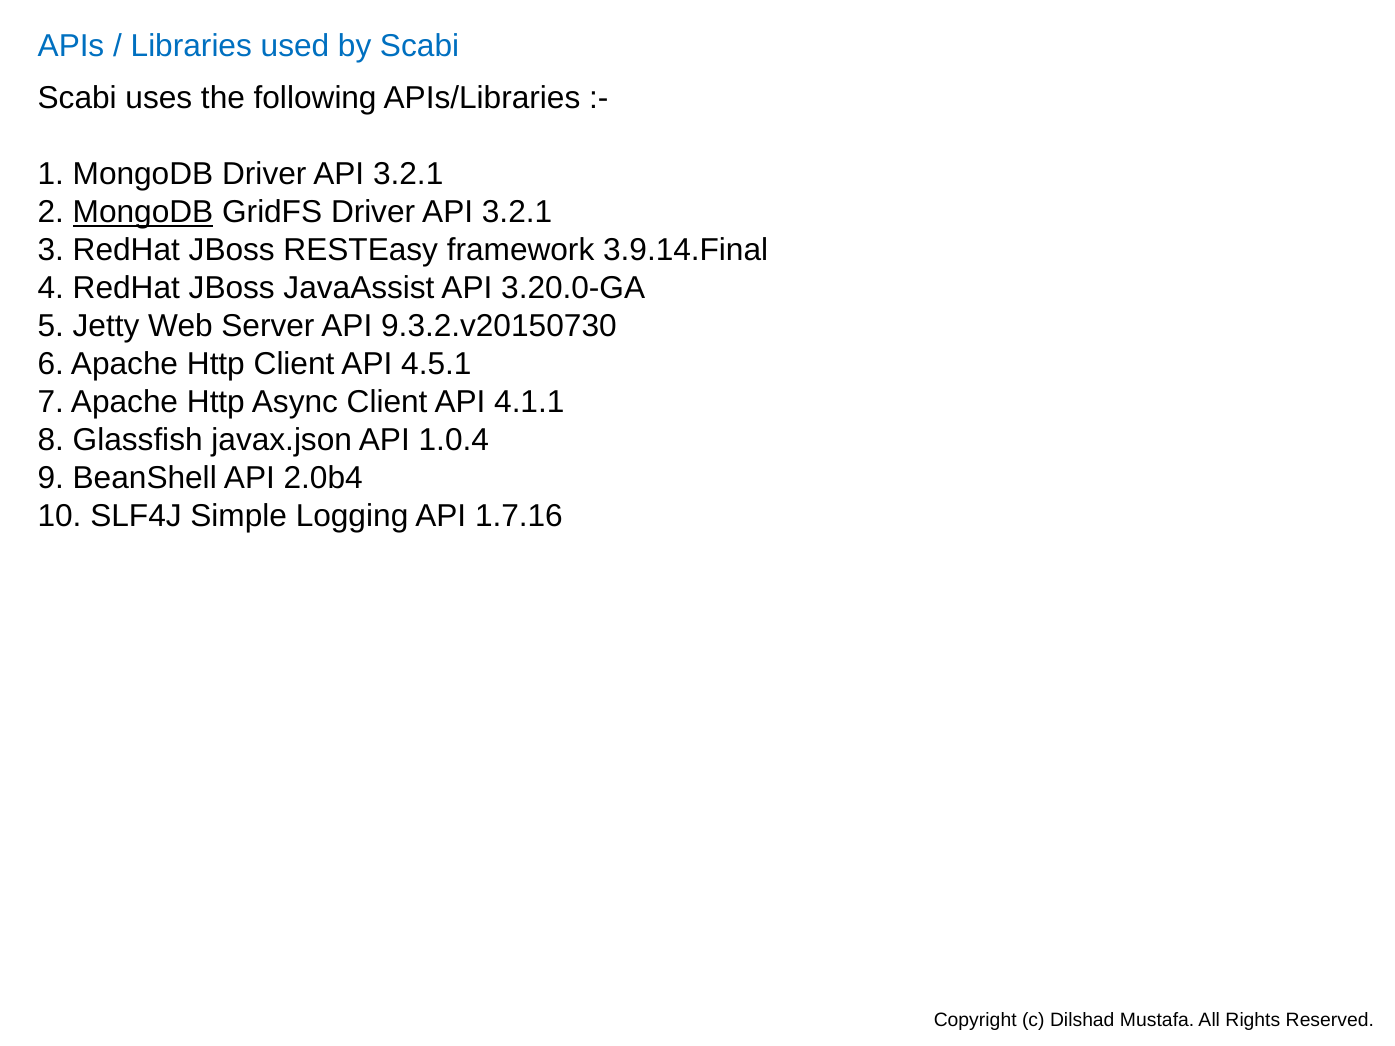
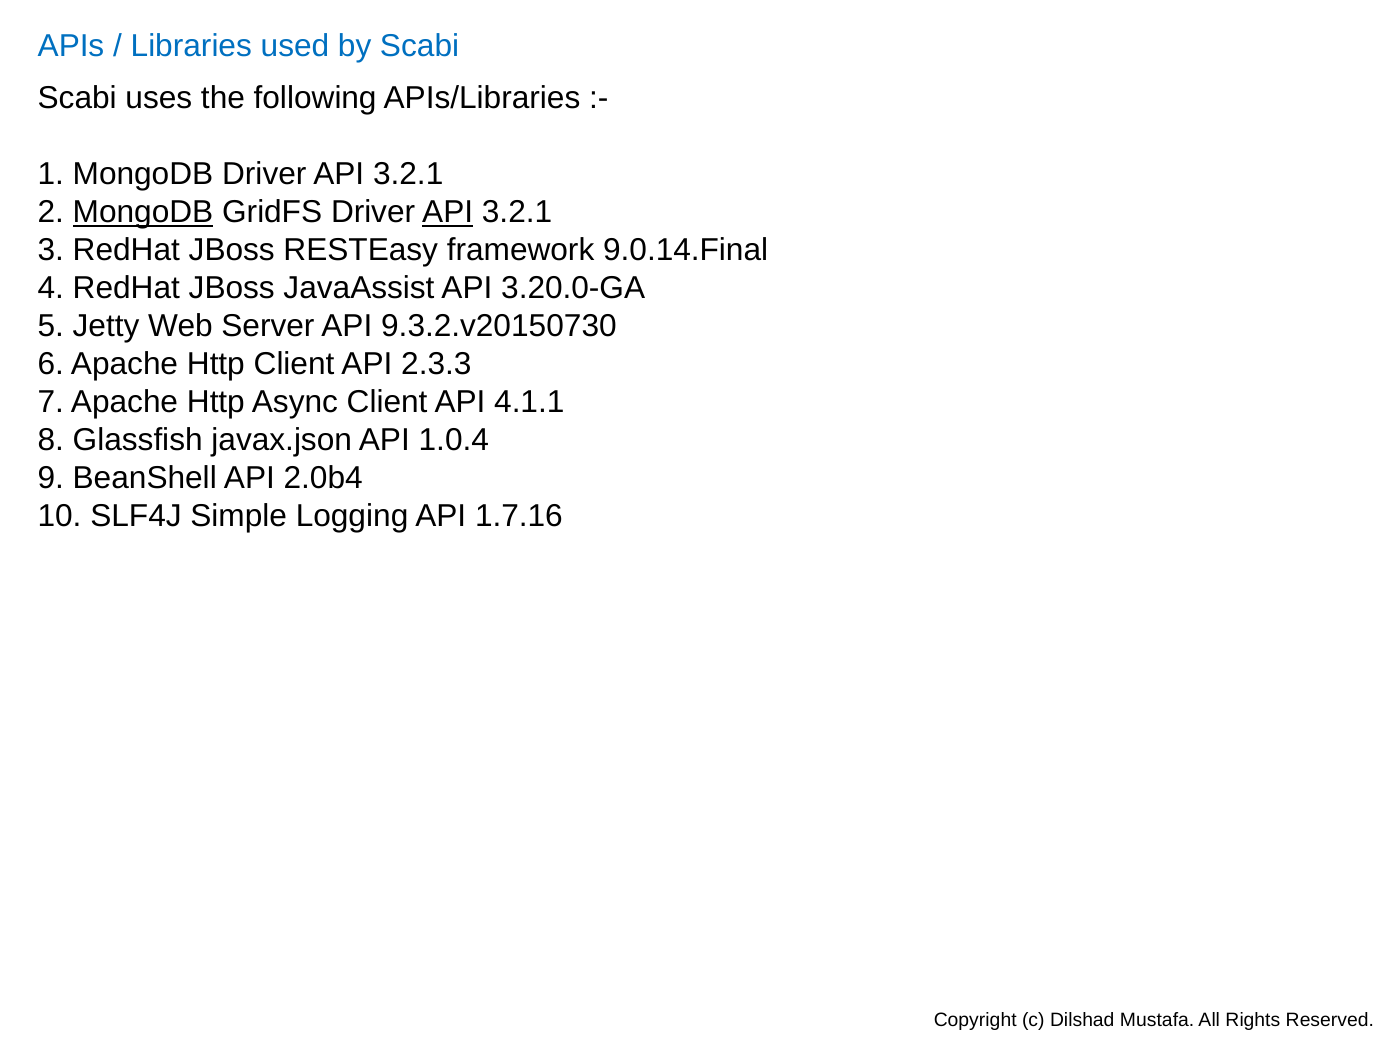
API underline: none -> present (448, 212)
3.9.14.Final: 3.9.14.Final -> 9.0.14.Final (686, 250)
4.5.1: 4.5.1 -> 2.3.3 (436, 364)
